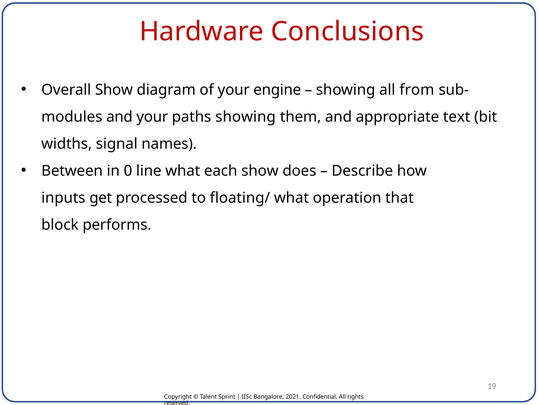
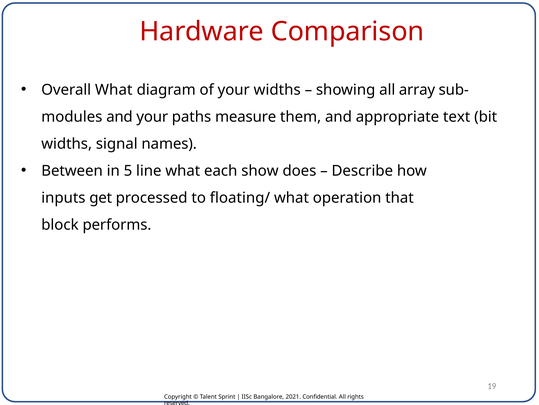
Conclusions: Conclusions -> Comparison (347, 31)
Overall Show: Show -> What (114, 90)
your engine: engine -> widths (277, 90)
from: from -> array (417, 90)
paths showing: showing -> measure (246, 117)
0: 0 -> 5 (128, 170)
